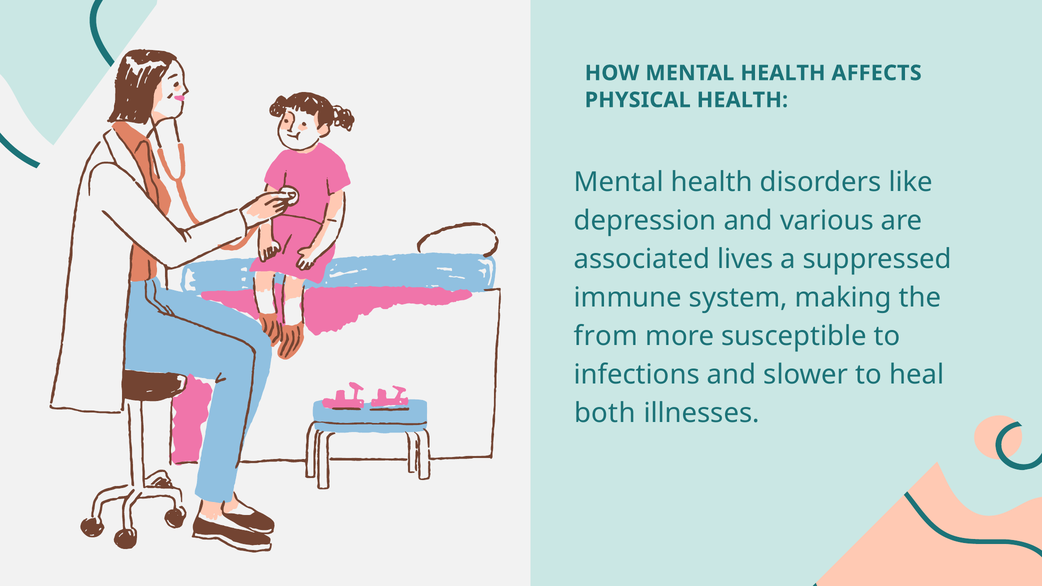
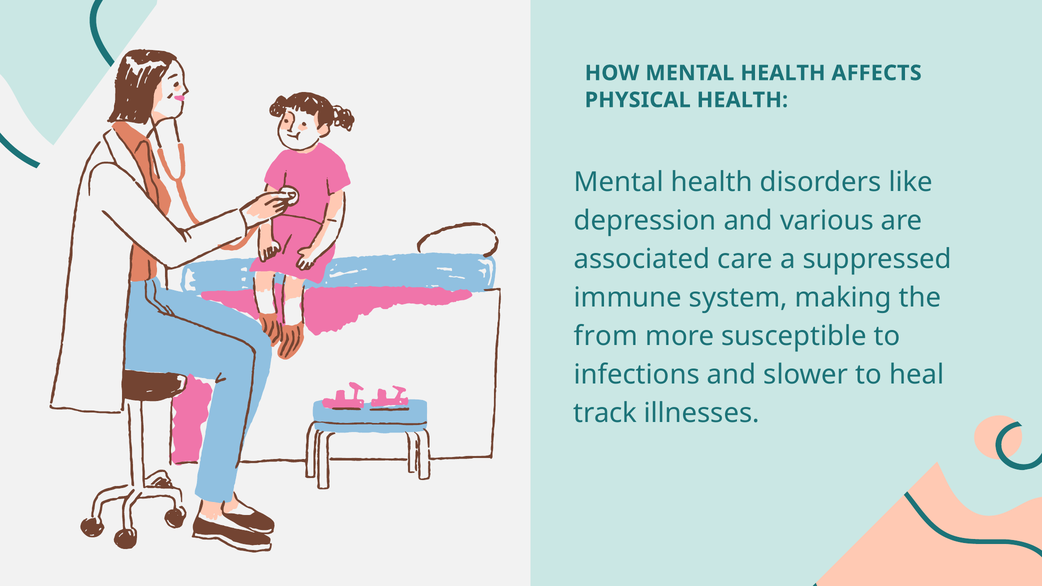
lives: lives -> care (745, 259)
both: both -> track (605, 413)
